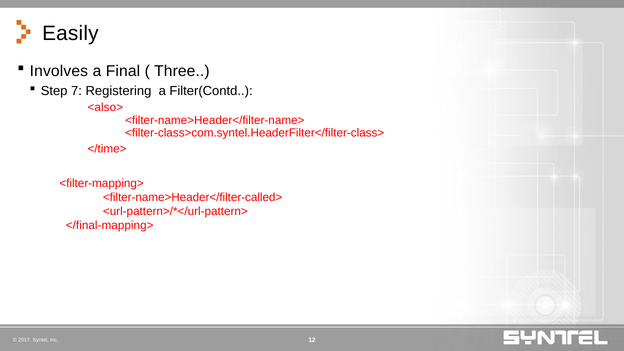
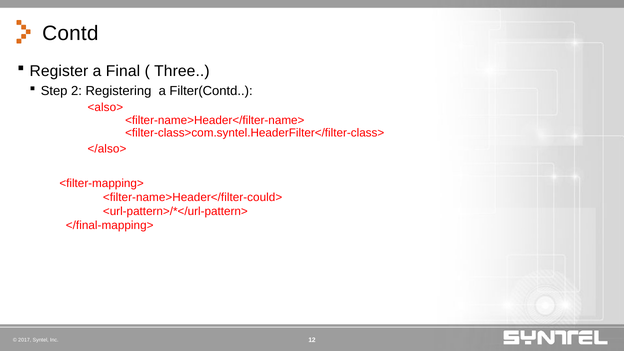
Easily: Easily -> Contd (70, 33)
Involves: Involves -> Register (59, 71)
7: 7 -> 2 (76, 91)
</time>: </time> -> </also> (107, 149)
<filter-name>Header</filter-called>: <filter-name>Header</filter-called> -> <filter-name>Header</filter-could> (193, 197)
